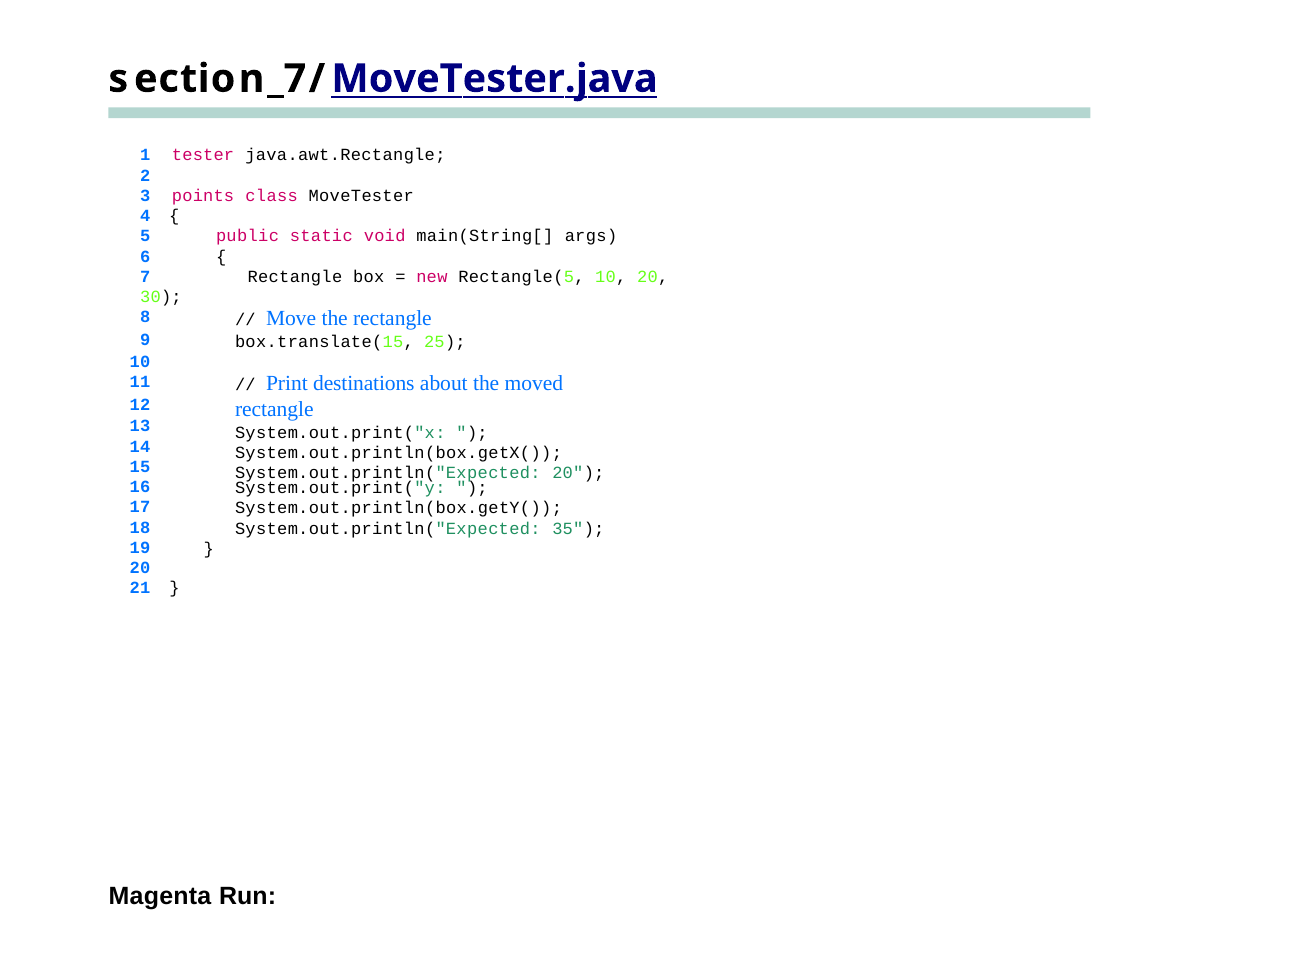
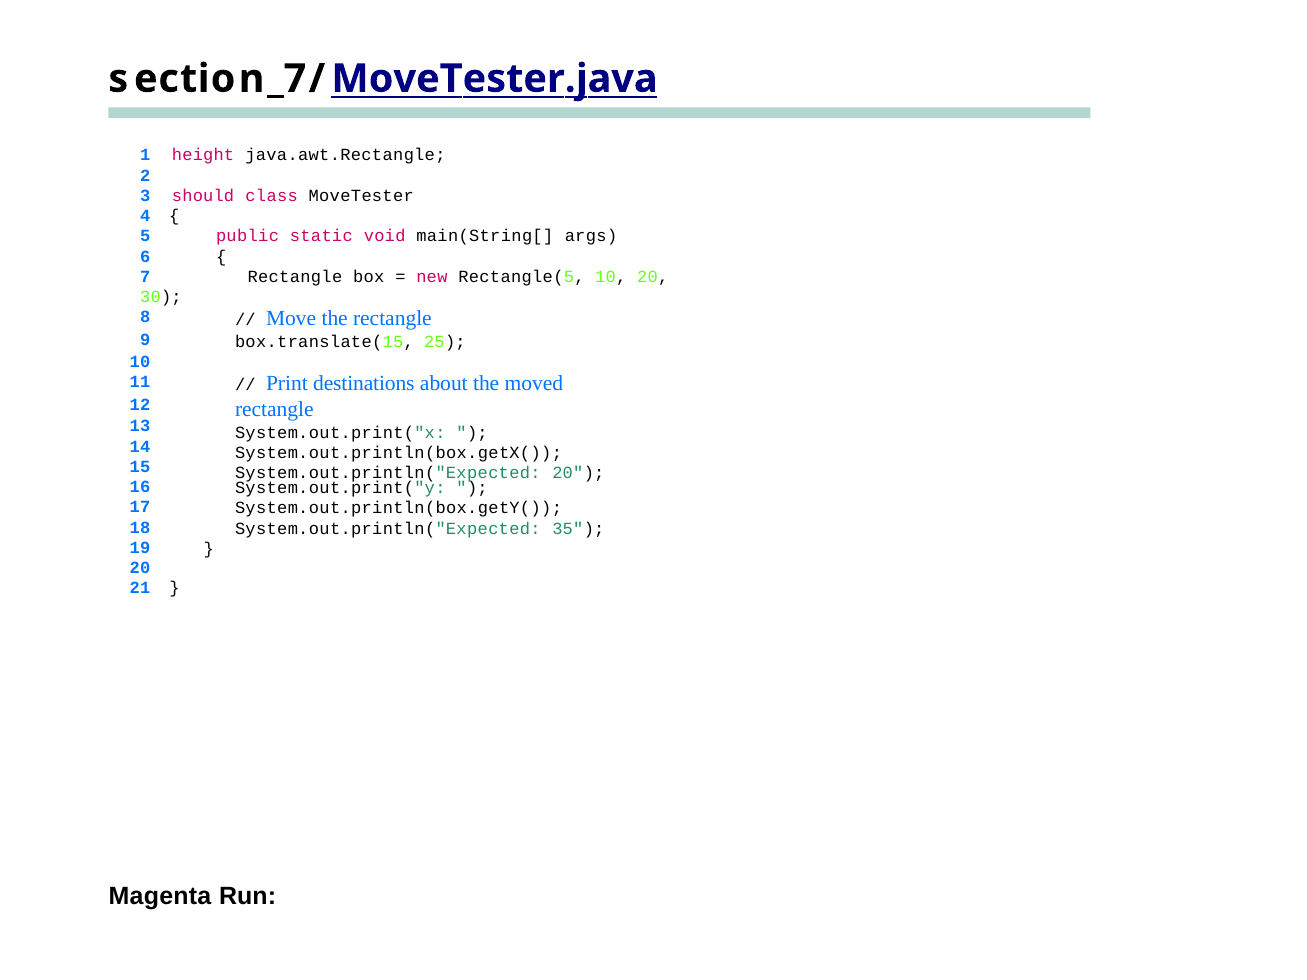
tester: tester -> height (203, 155)
points: points -> should (203, 196)
